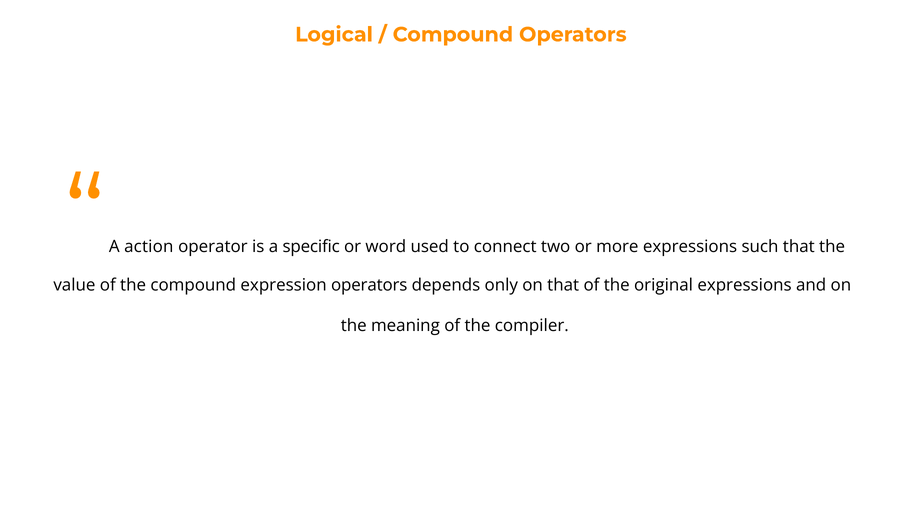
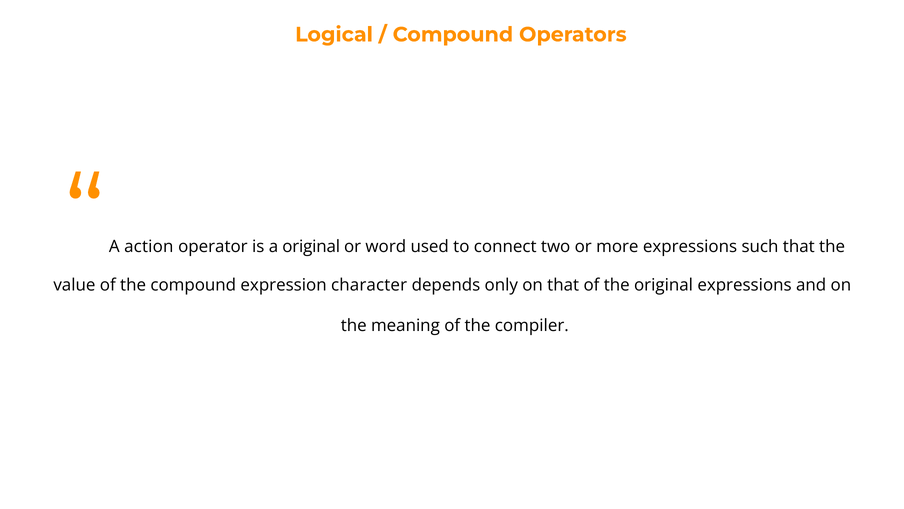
a specific: specific -> original (311, 246)
expression operators: operators -> character (369, 285)
